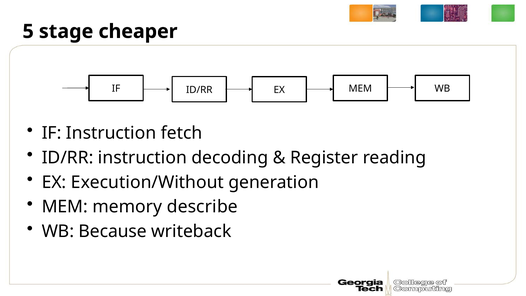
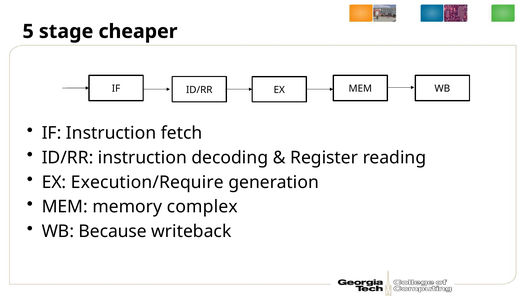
Execution/Without: Execution/Without -> Execution/Require (147, 182)
describe: describe -> complex (202, 207)
